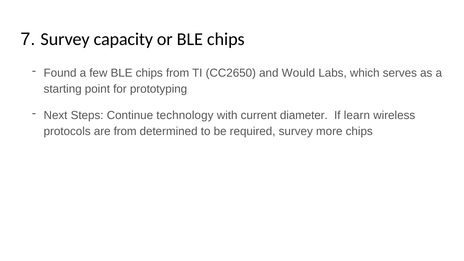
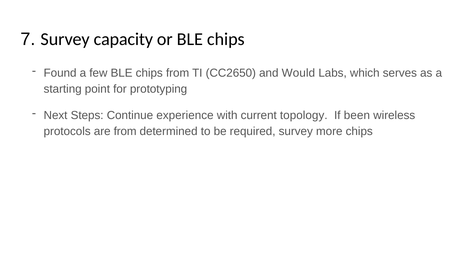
technology: technology -> experience (185, 115)
diameter: diameter -> topology (304, 115)
learn: learn -> been (357, 115)
